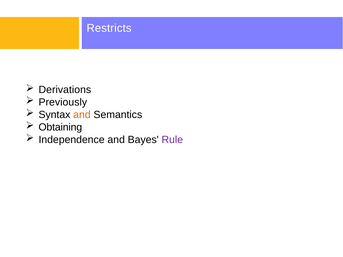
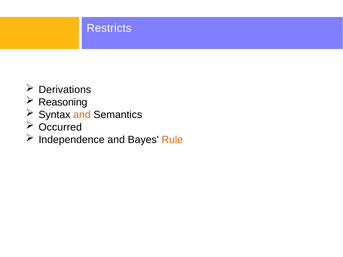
Previously: Previously -> Reasoning (63, 102)
Obtaining: Obtaining -> Occurred (60, 127)
Rule colour: purple -> orange (172, 140)
